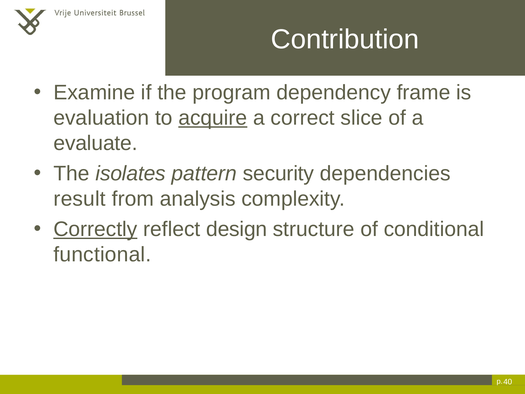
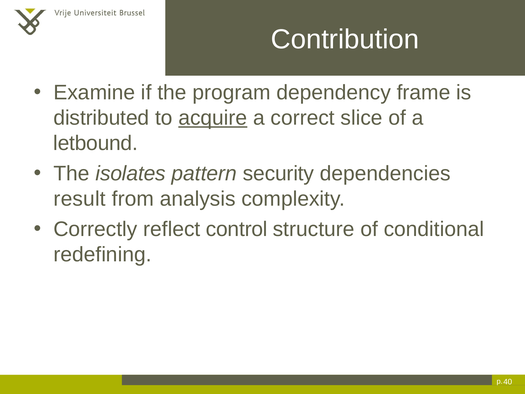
evaluation: evaluation -> distributed (101, 118)
evaluate: evaluate -> letbound (96, 143)
Correctly underline: present -> none (95, 229)
design: design -> control (237, 229)
functional: functional -> redefining (103, 254)
